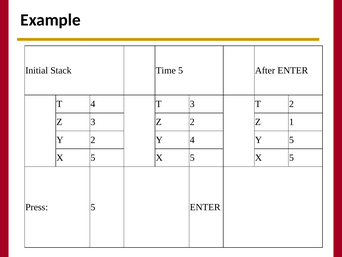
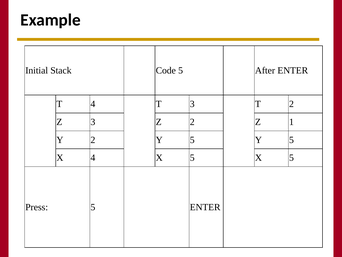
Time: Time -> Code (166, 70)
2 Y 4: 4 -> 5 (192, 140)
5: 5 -> 4 (93, 157)
